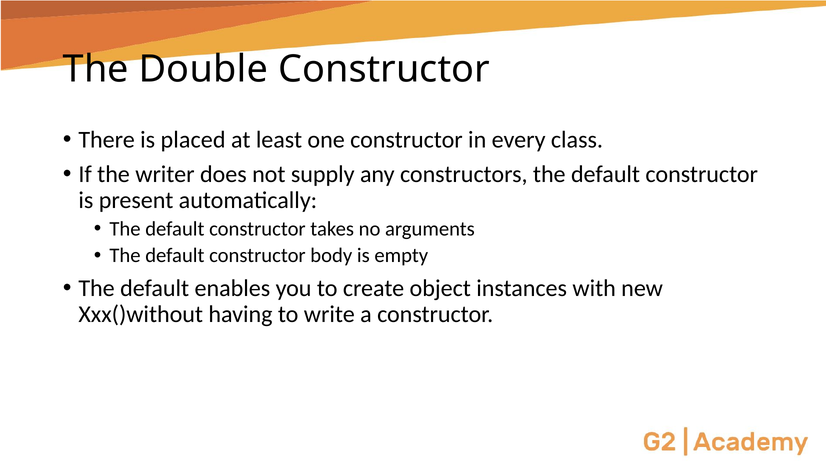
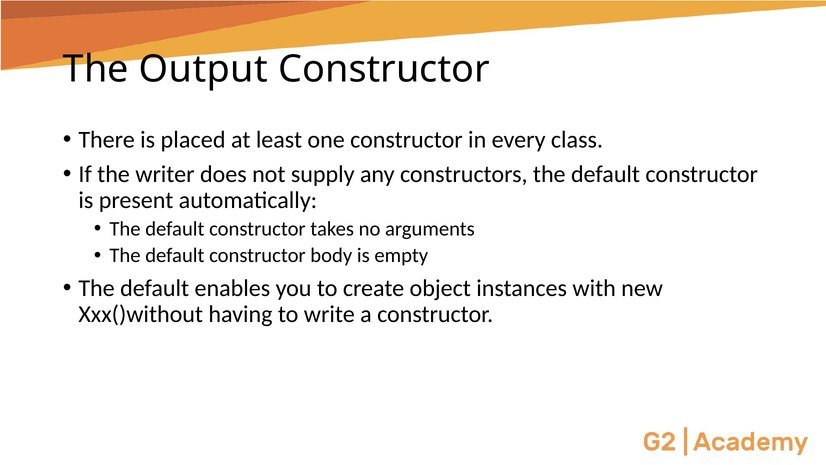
Double: Double -> Output (203, 69)
